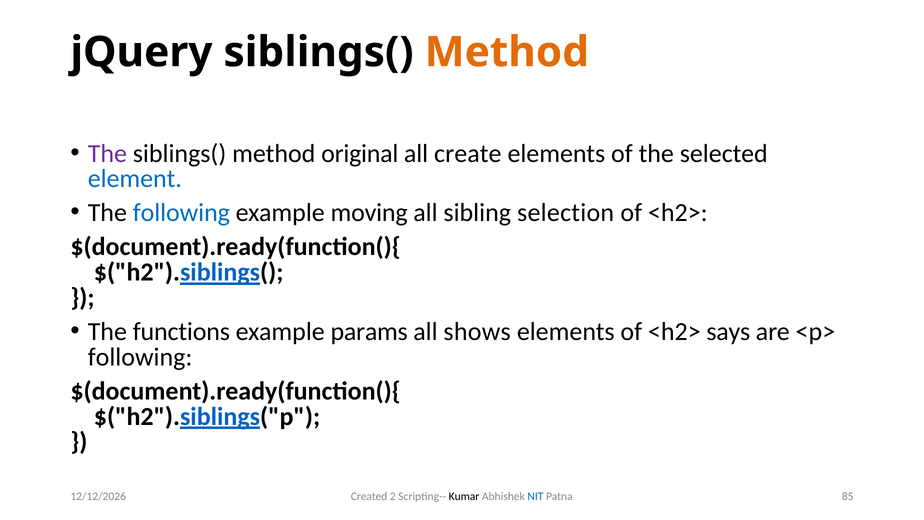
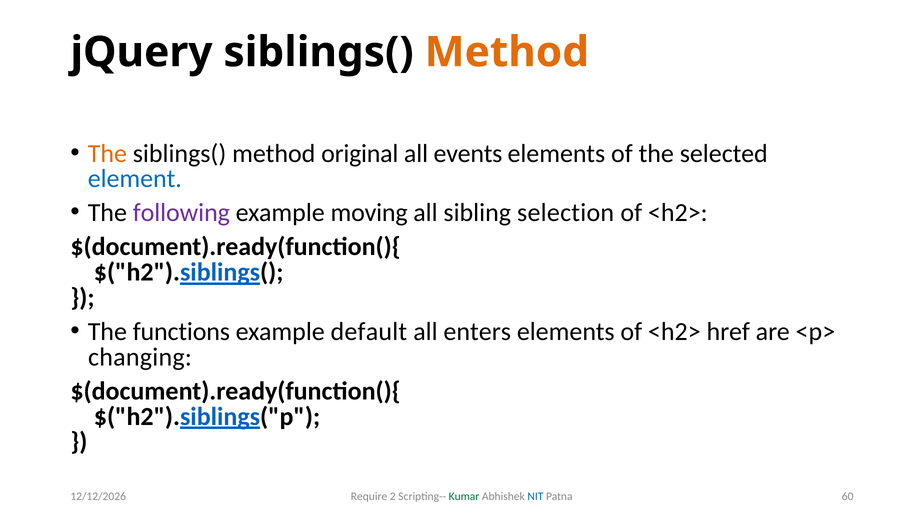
The colour: purple -> orange (107, 153)
create: create -> events (468, 153)
following colour: blue -> purple (181, 213)
params: params -> default (369, 332)
shows: shows -> enters (477, 332)
says: says -> href (728, 332)
following: following -> changing (140, 357)
Created: Created -> Require (369, 496)
Kumar colour: black -> green (464, 496)
85: 85 -> 60 (848, 496)
